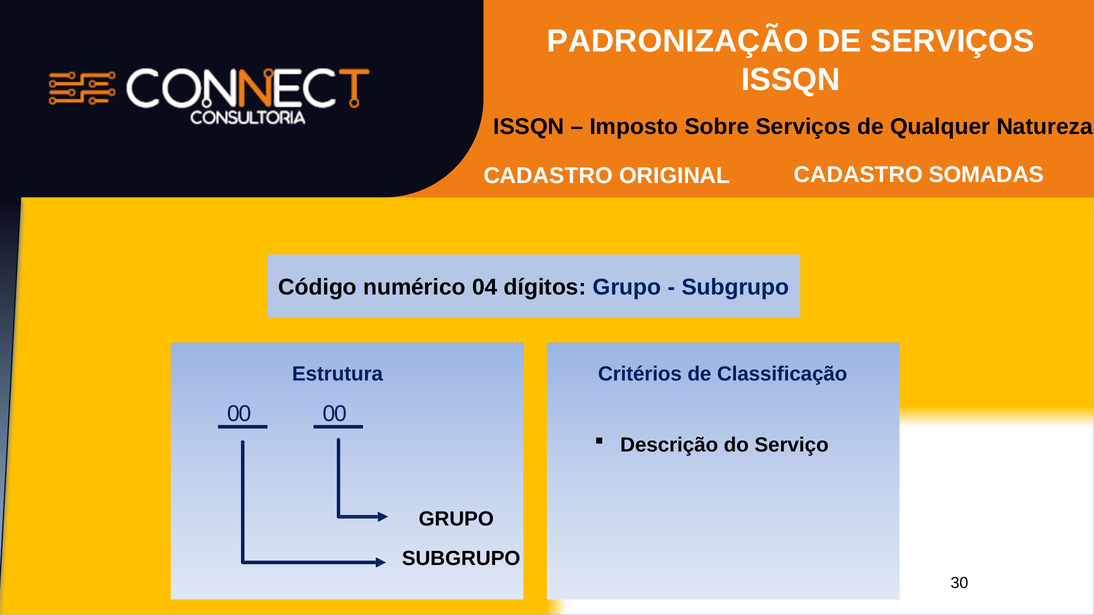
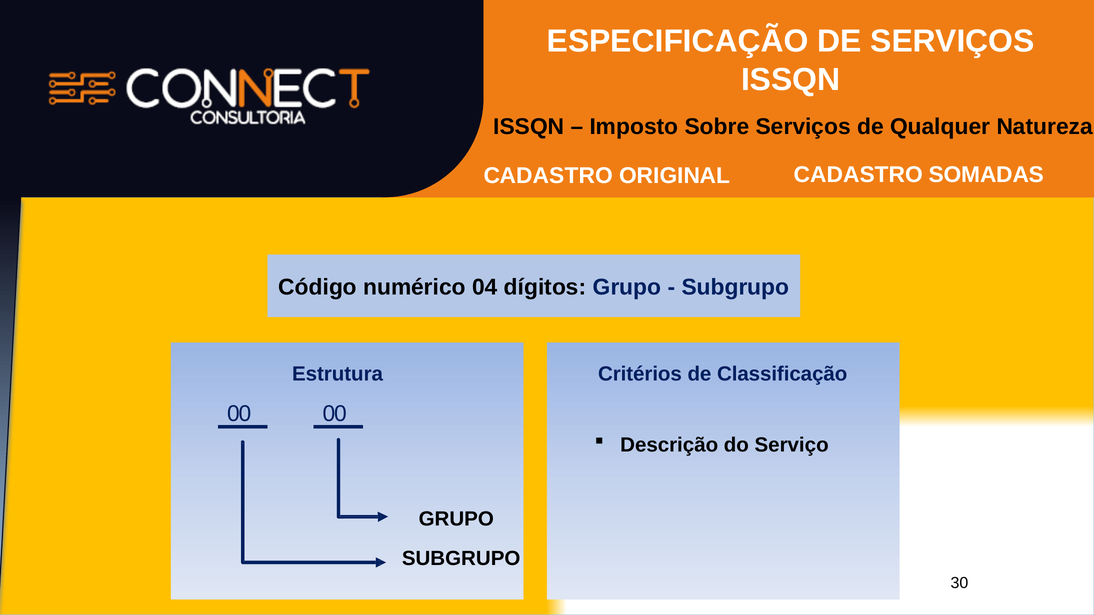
PADRONIZAÇÃO: PADRONIZAÇÃO -> ESPECIFICAÇÃO (678, 41)
